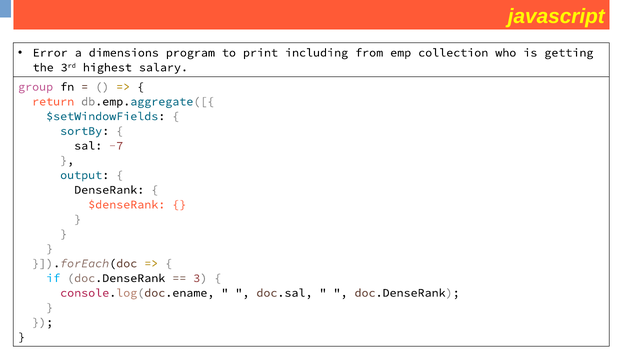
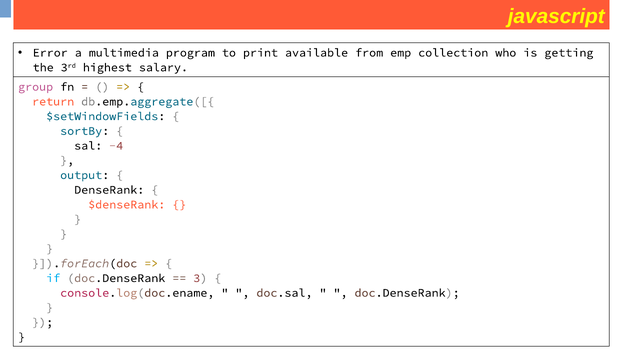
dimensions: dimensions -> multimedia (124, 53)
including: including -> available (317, 53)
-7: -7 -> -4 (116, 146)
